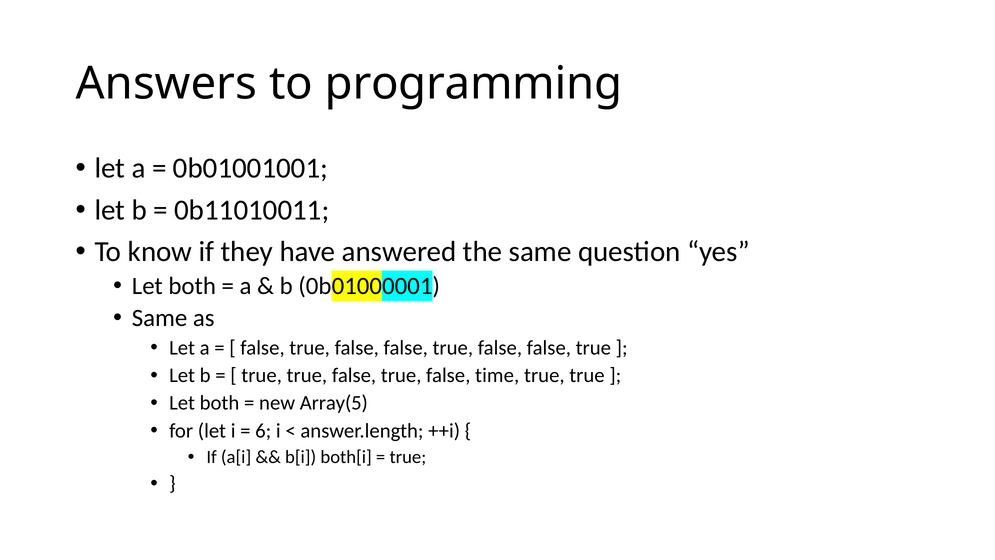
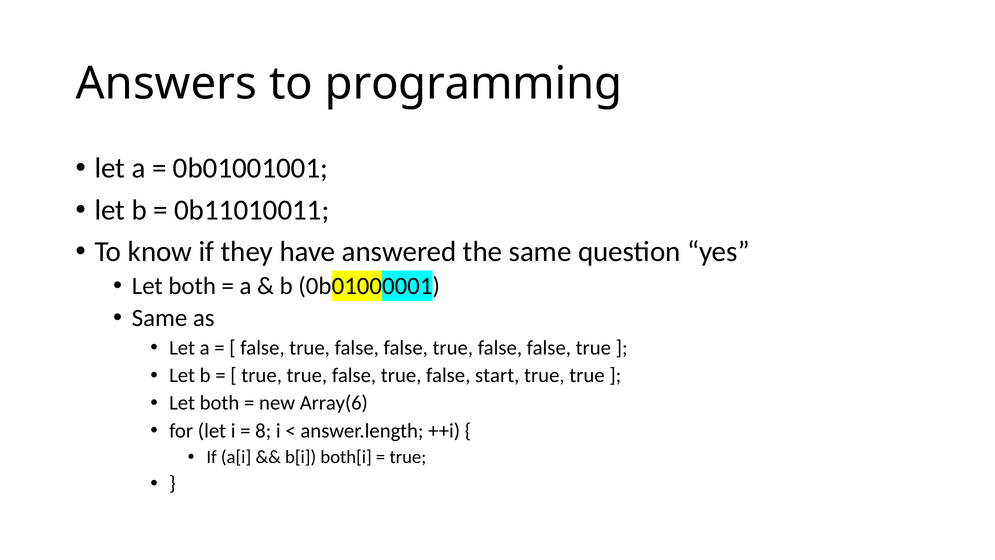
time: time -> start (497, 375)
Array(5: Array(5 -> Array(6 (334, 403)
6: 6 -> 8 (263, 430)
